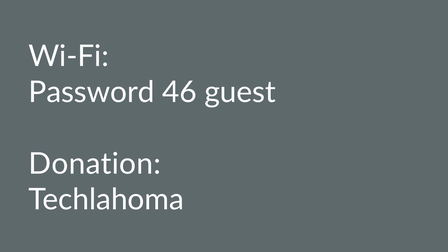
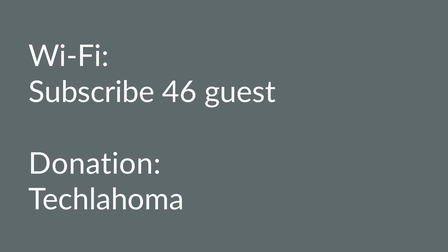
Password: Password -> Subscribe (92, 92)
